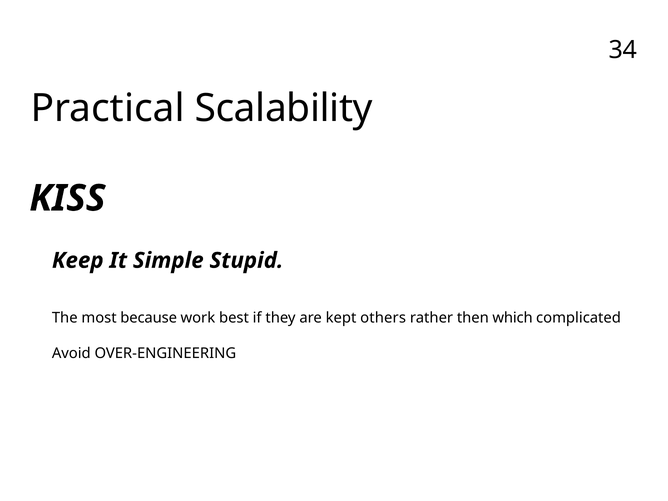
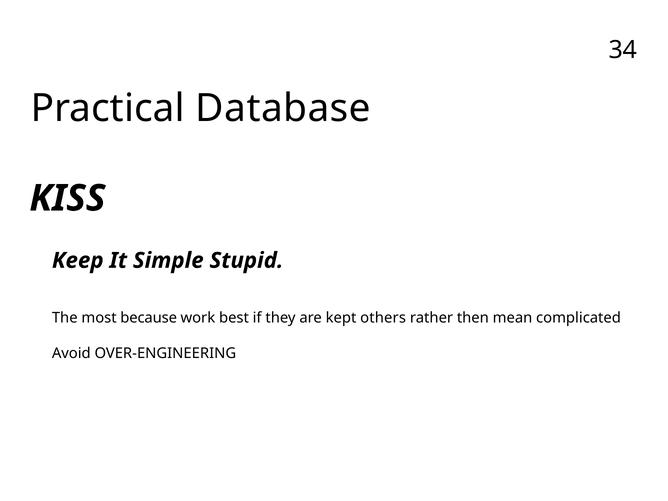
Scalability: Scalability -> Database (283, 108)
which: which -> mean (513, 318)
